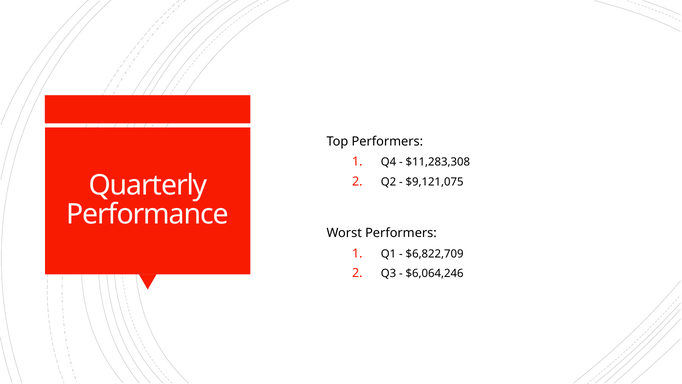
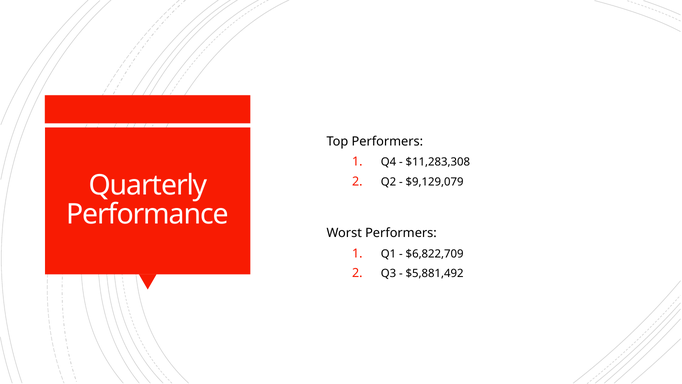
$9,121,075: $9,121,075 -> $9,129,079 (435, 182)
$6,064,246: $6,064,246 -> $5,881,492 (435, 273)
